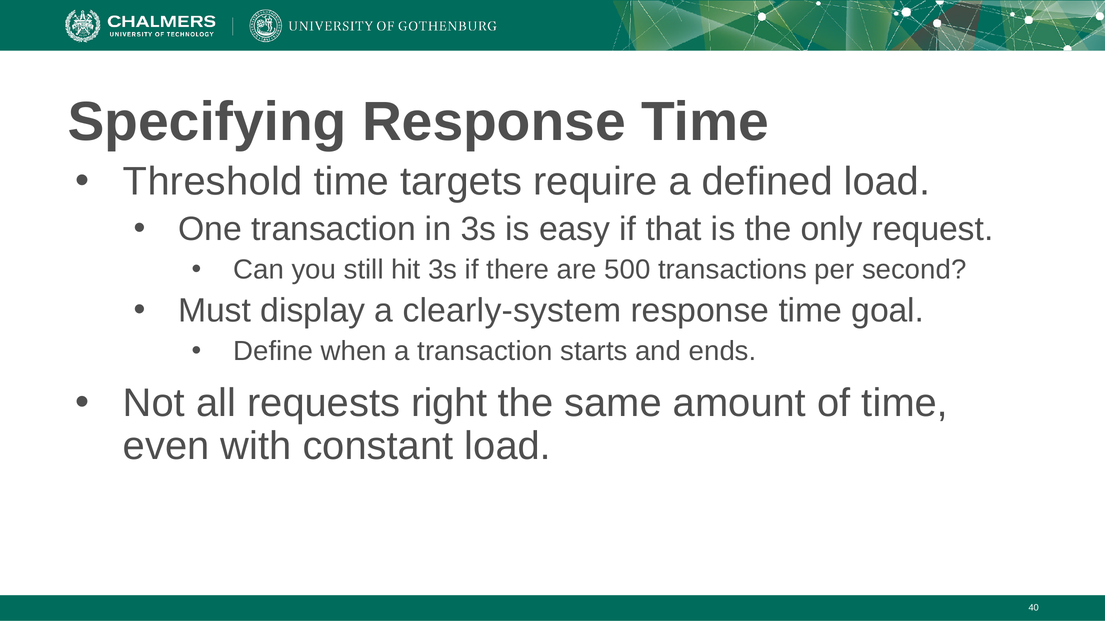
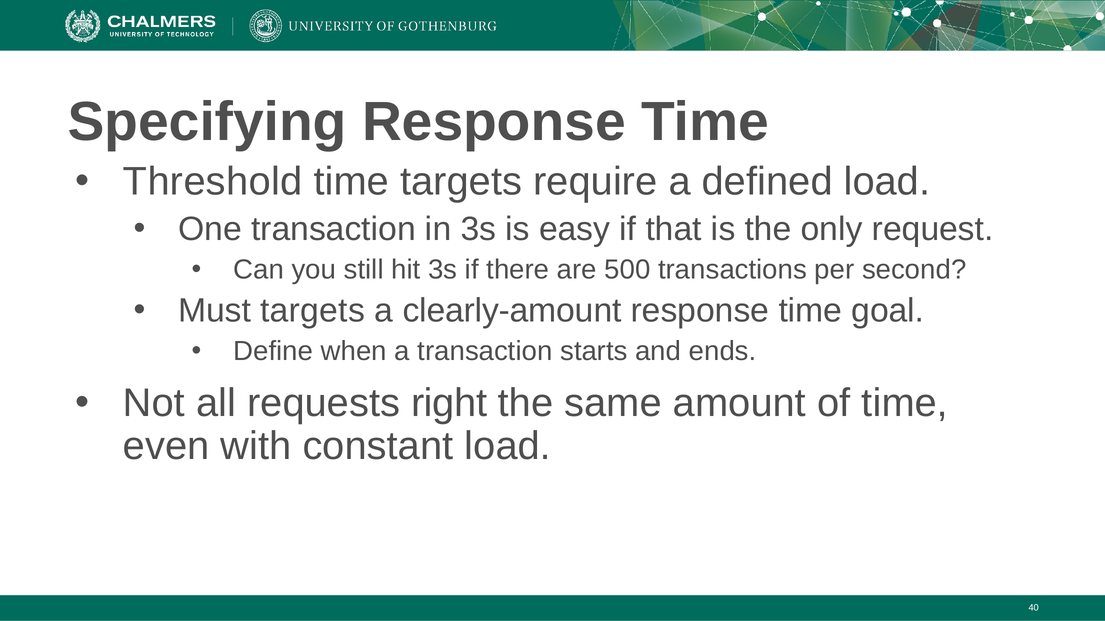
Must display: display -> targets (313, 311)
clearly-system: clearly-system -> clearly-amount (512, 311)
